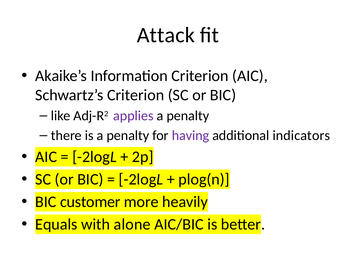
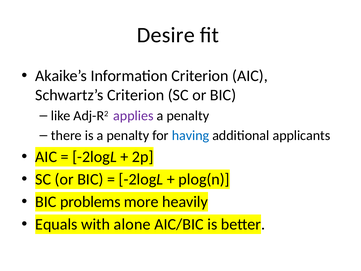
Attack: Attack -> Desire (166, 35)
having colour: purple -> blue (190, 135)
indicators: indicators -> applicants (301, 135)
customer: customer -> problems (90, 202)
